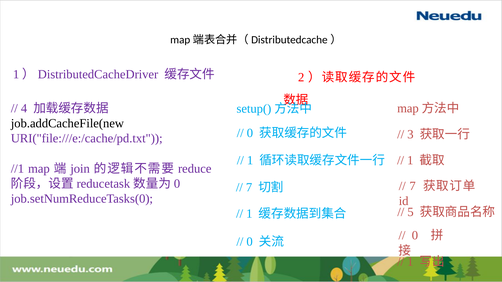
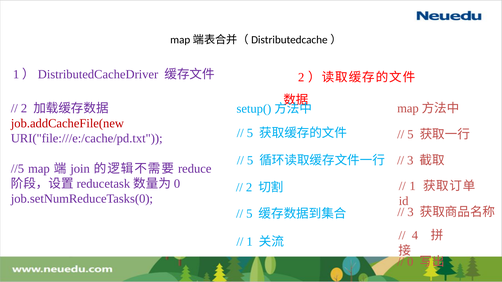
4: 4 -> 2 (24, 109)
job.addCacheFile(new colour: black -> red (67, 124)
0: 0 -> 5 (250, 133)
3: 3 -> 5 (410, 135)
1: 1 -> 5 (250, 160)
1: 1 -> 3 (410, 160)
//1: //1 -> //5 (17, 169)
7: 7 -> 1 (413, 186)
7: 7 -> 2 (249, 188)
5: 5 -> 3 (411, 212)
1: 1 -> 5 (249, 214)
0: 0 -> 4 (415, 236)
0: 0 -> 1 (250, 242)
1: 1 -> 0 (410, 262)
